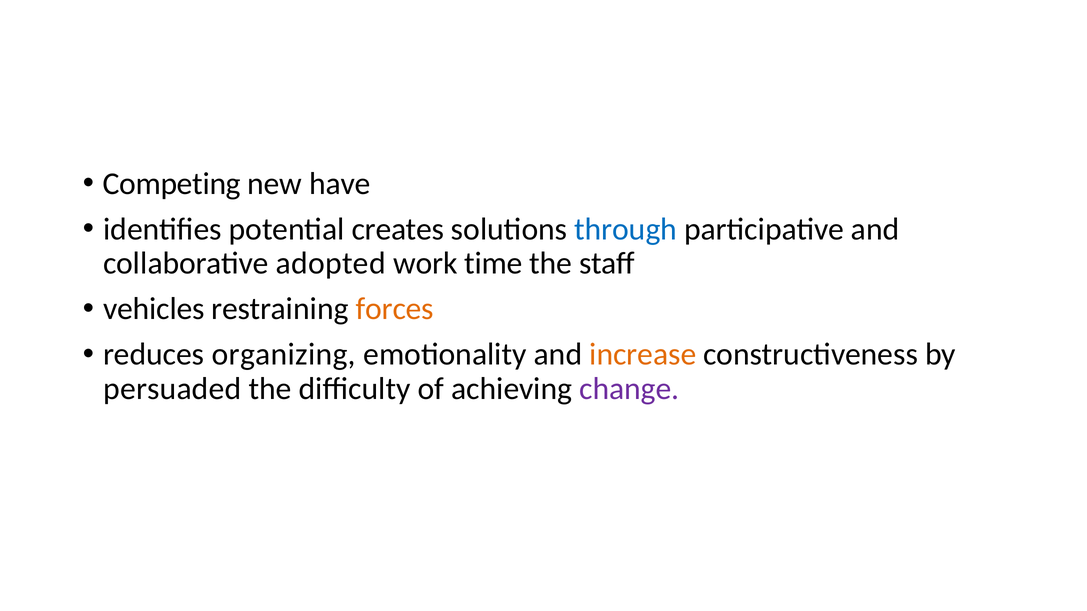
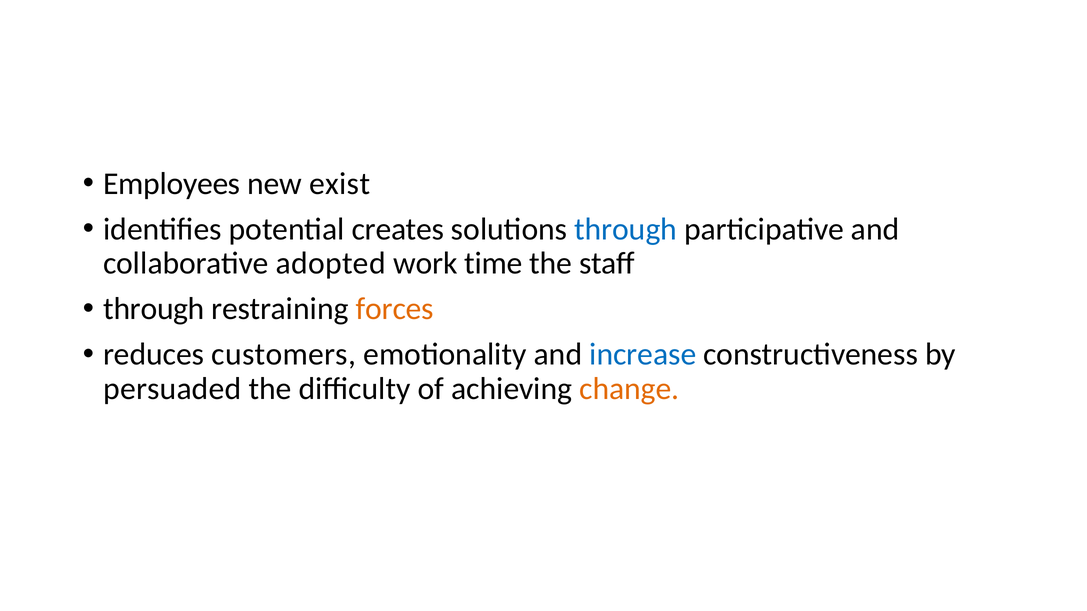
Competing: Competing -> Employees (172, 184)
have: have -> exist (340, 184)
vehicles: vehicles -> through (154, 309)
organizing: organizing -> customers (284, 355)
increase colour: orange -> blue (643, 355)
change colour: purple -> orange (629, 389)
